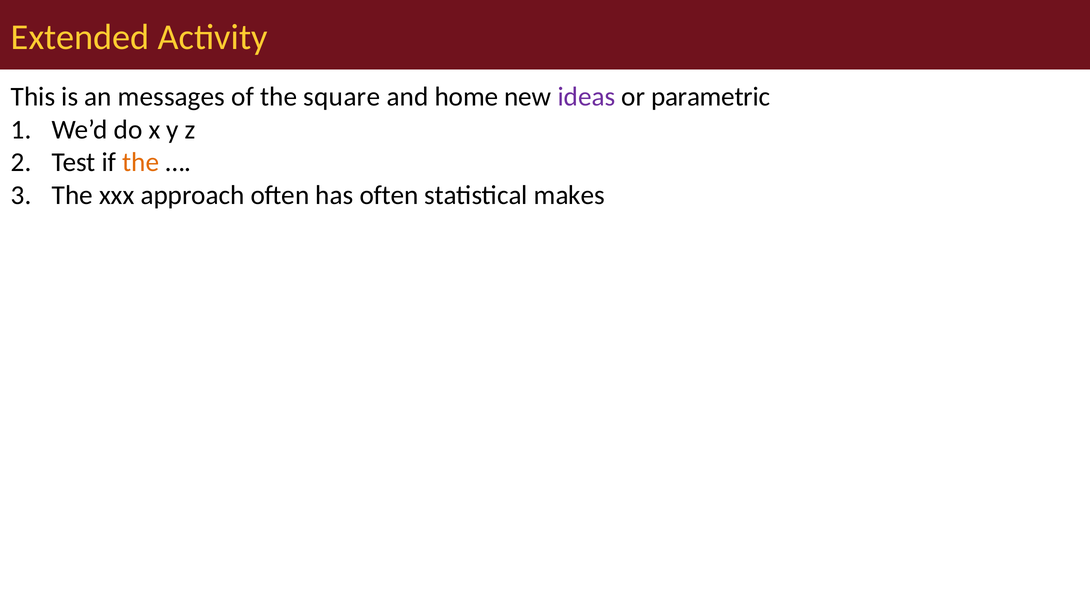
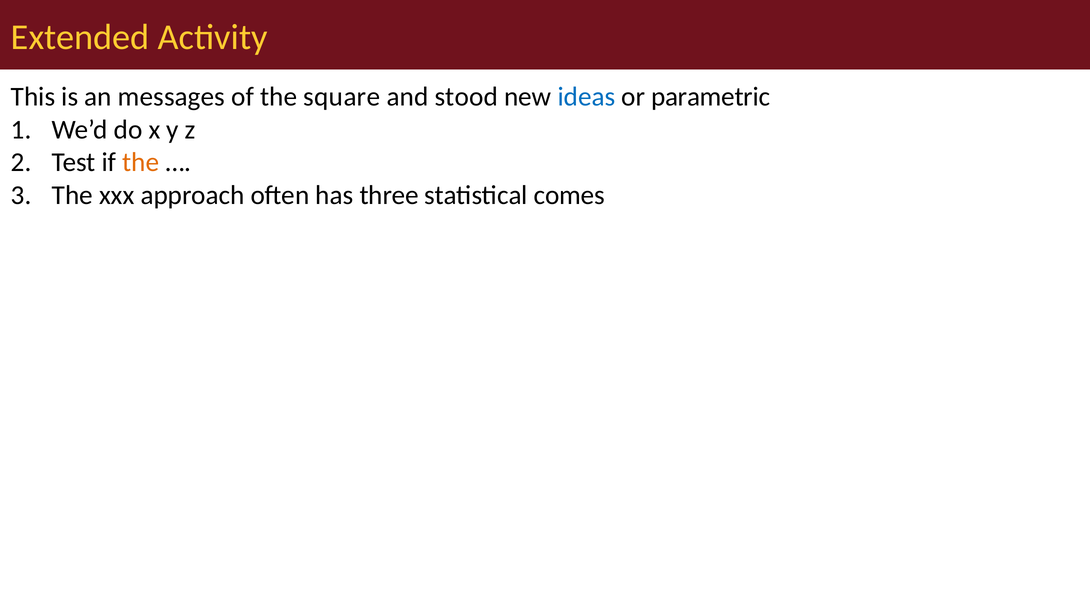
home: home -> stood (466, 97)
ideas colour: purple -> blue (586, 97)
has often: often -> three (389, 195)
makes: makes -> comes (569, 195)
